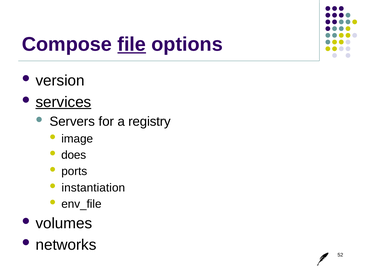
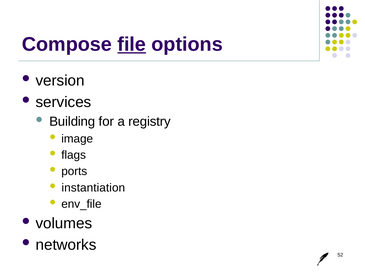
services underline: present -> none (63, 102)
Servers: Servers -> Building (72, 121)
does: does -> flags (74, 155)
